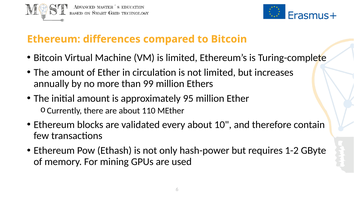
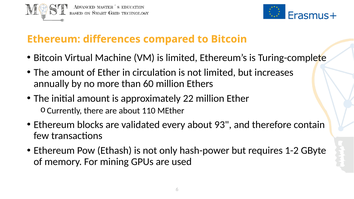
99: 99 -> 60 (148, 84)
95: 95 -> 22 (188, 98)
10: 10 -> 93 (223, 125)
